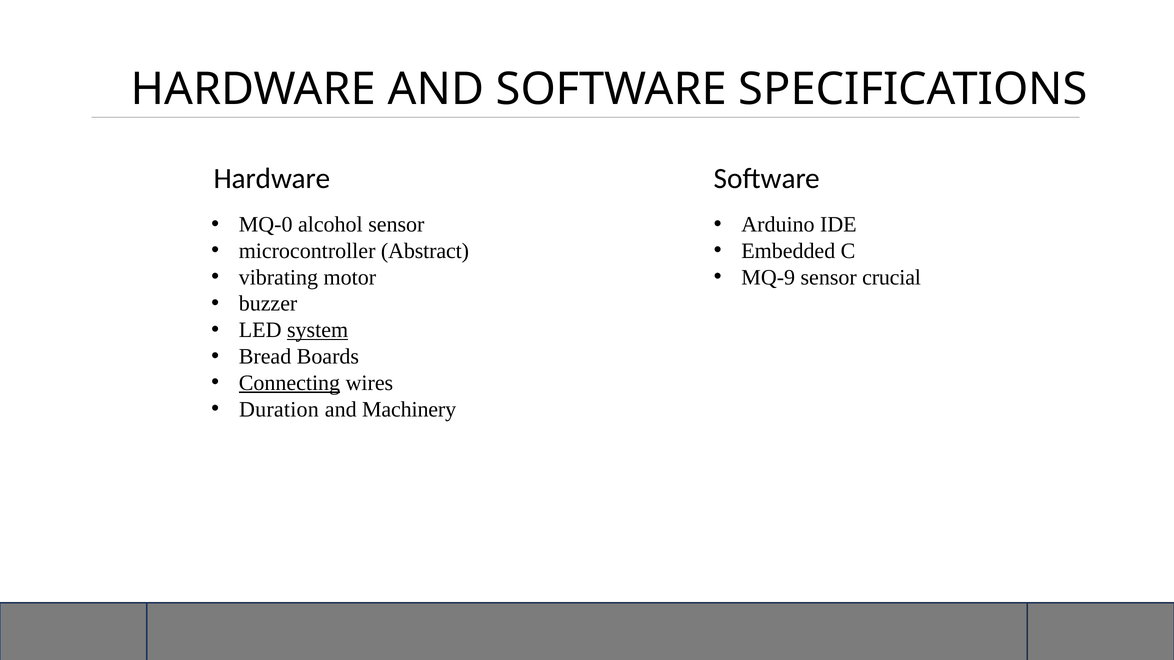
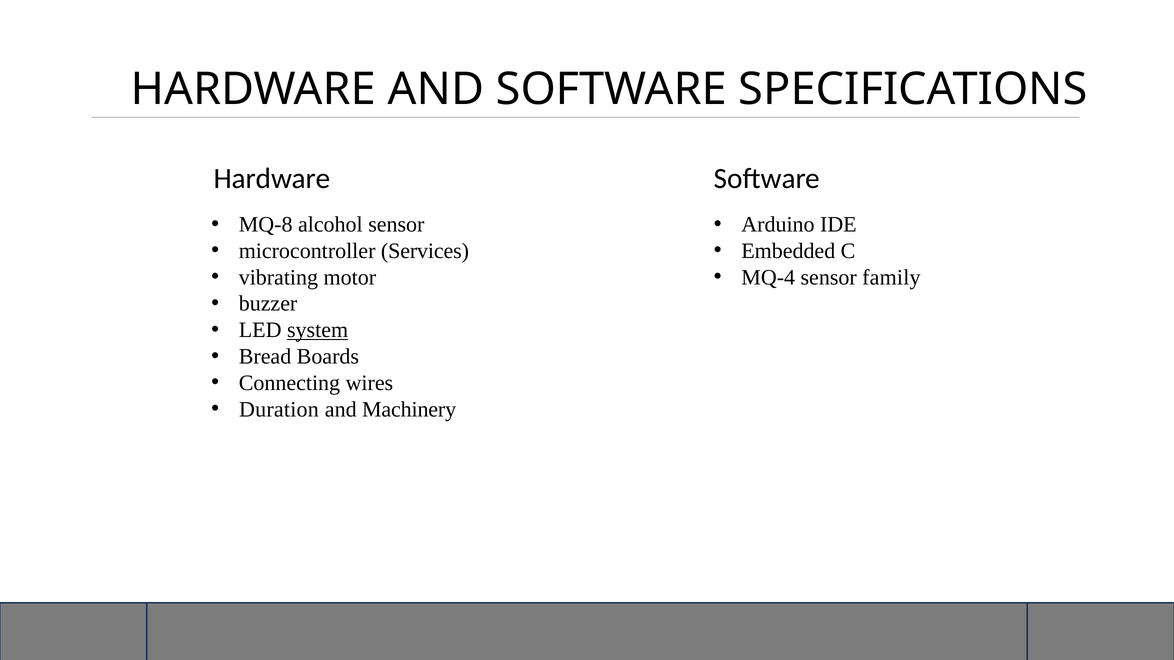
MQ-0: MQ-0 -> MQ-8 (266, 225)
Abstract: Abstract -> Services (425, 251)
MQ-9: MQ-9 -> MQ-4 (768, 277)
crucial: crucial -> family (891, 277)
Connecting underline: present -> none (289, 383)
